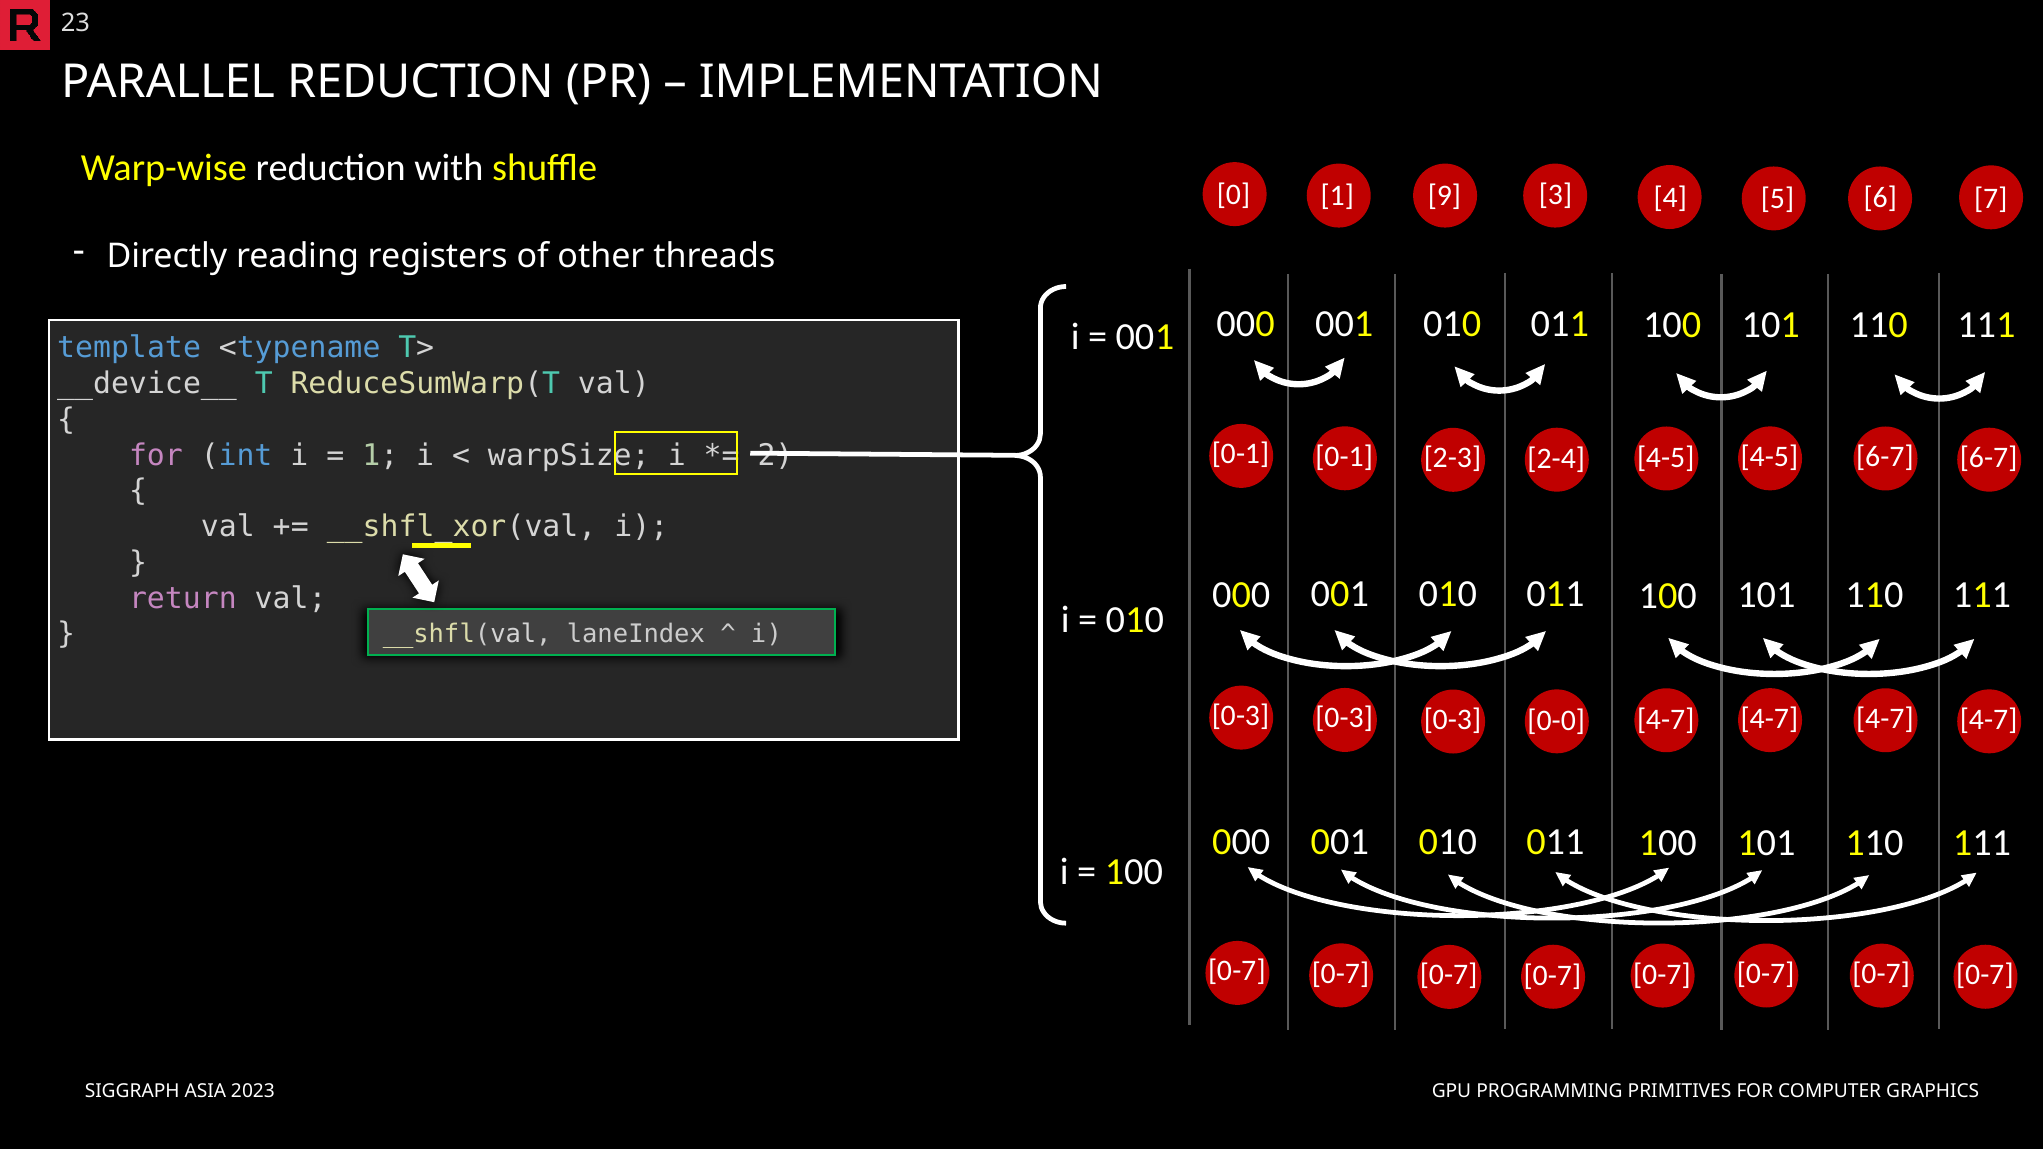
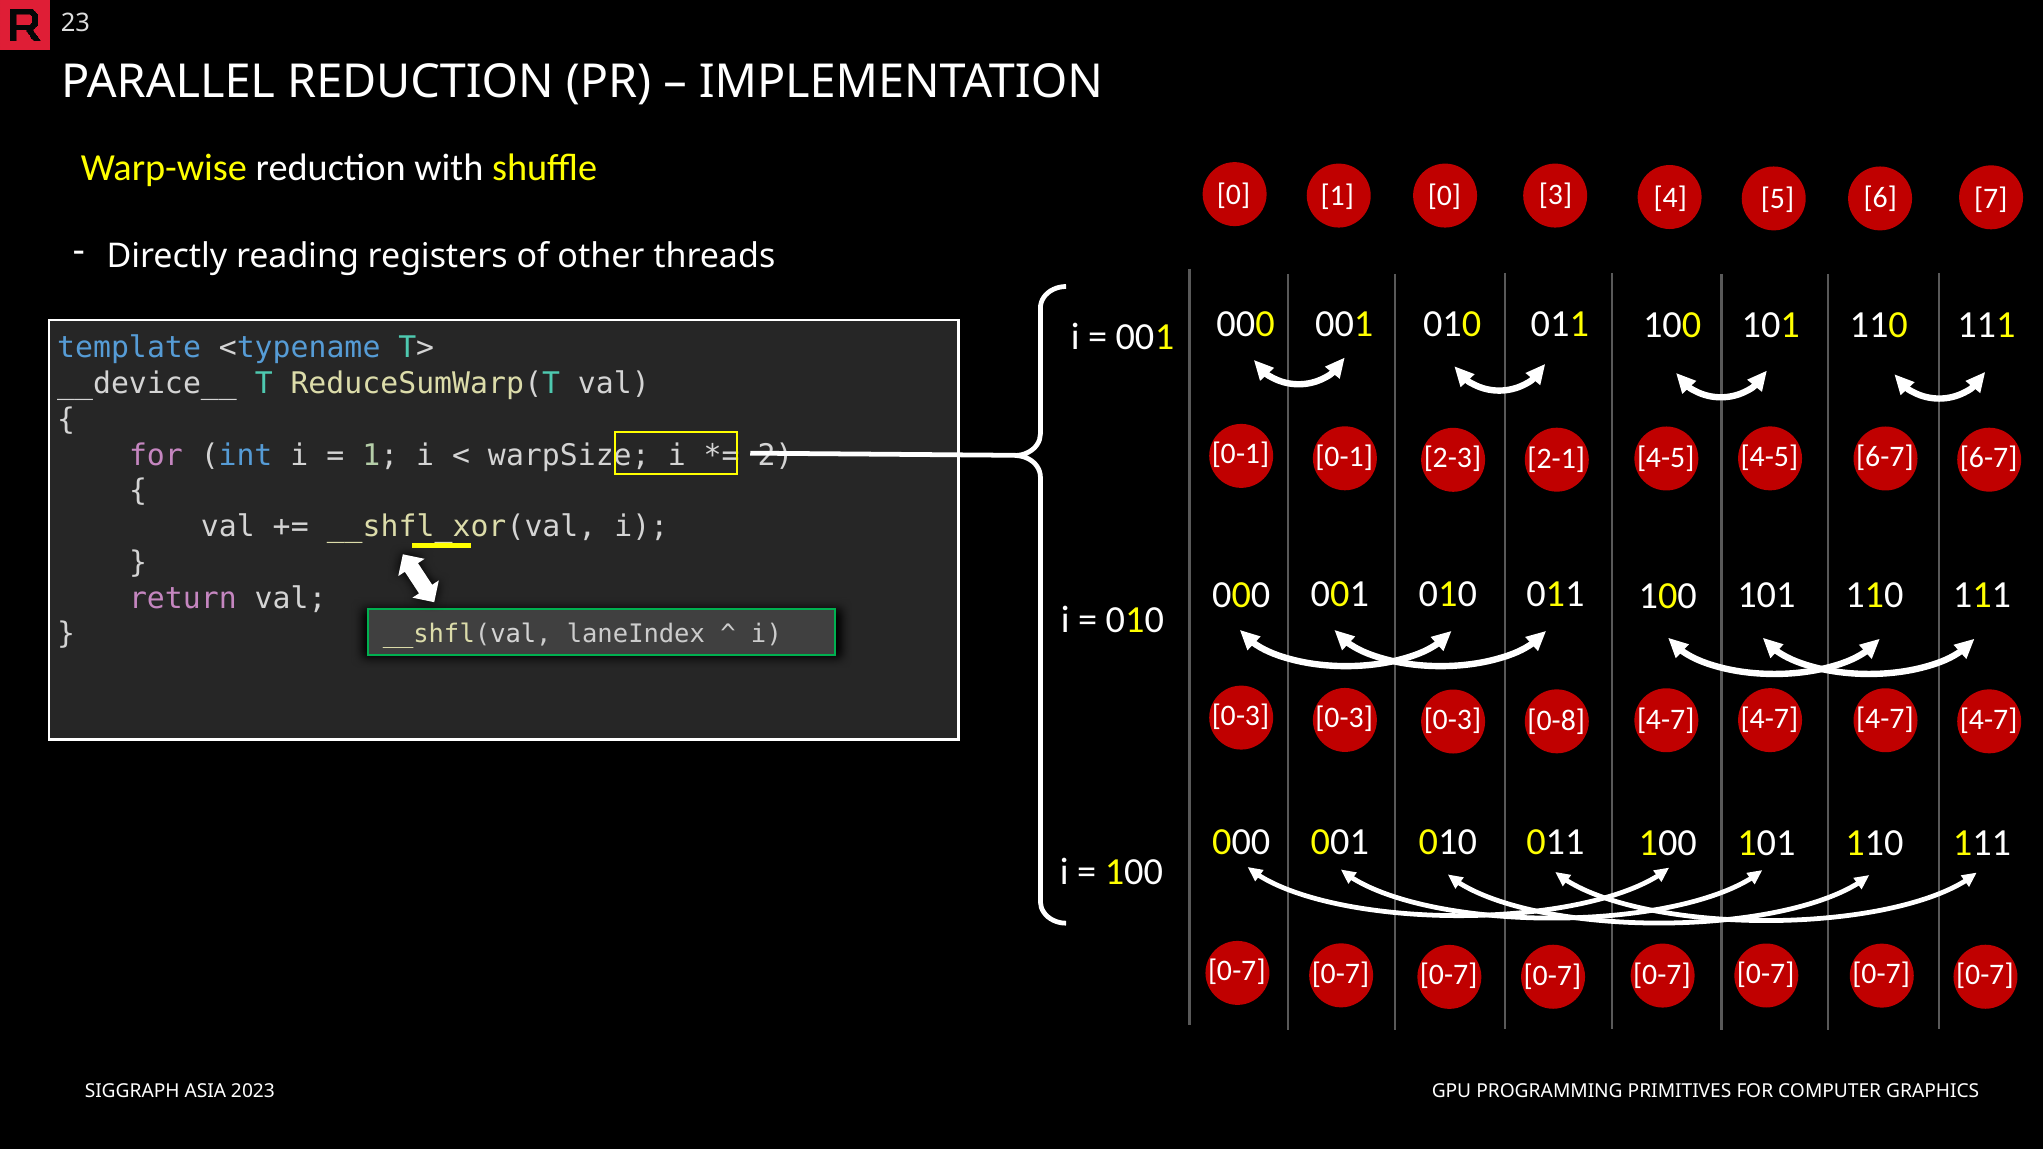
1 9: 9 -> 0 (1444, 195)
2-4: 2-4 -> 2-1 (1556, 459)
0-0: 0-0 -> 0-8 (1556, 721)
